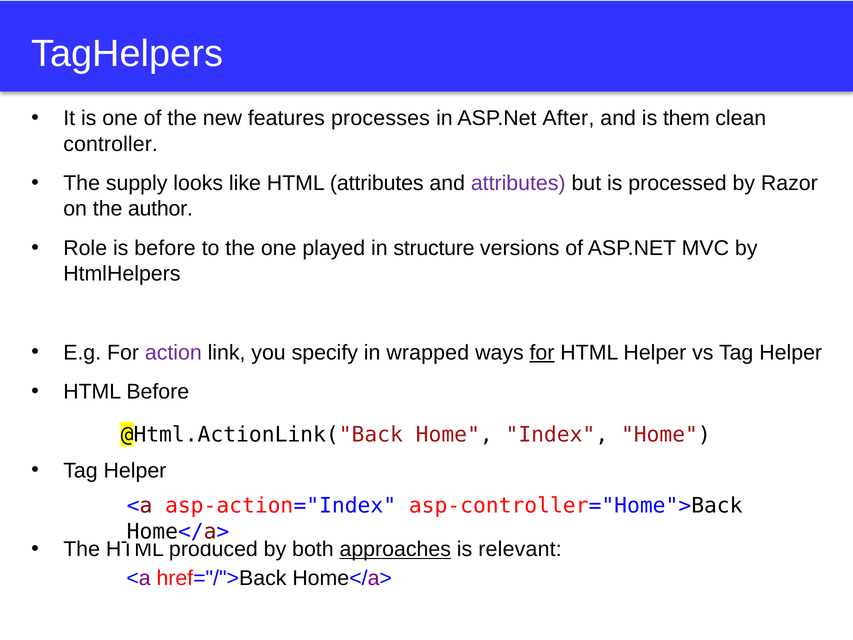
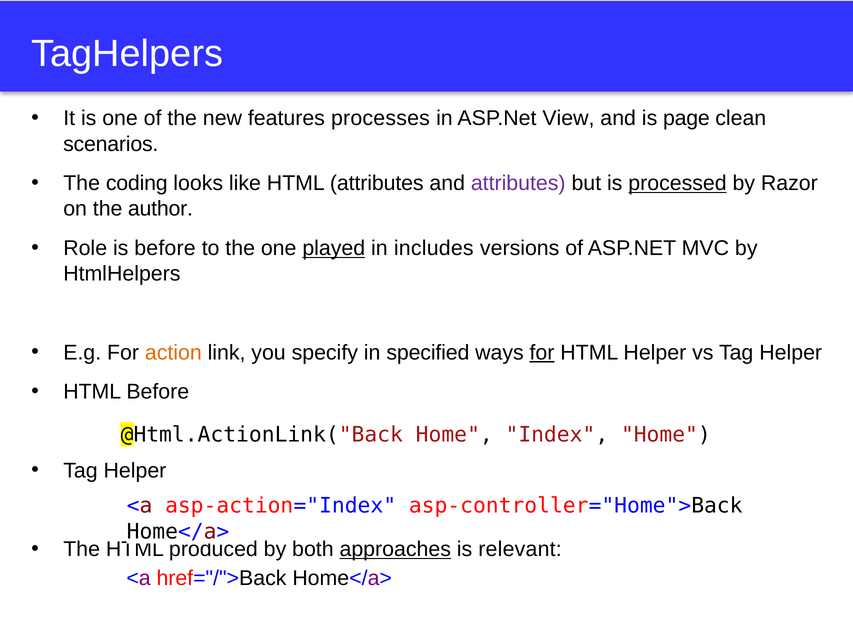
After: After -> View (568, 118)
them: them -> page (686, 118)
controller: controller -> scenarios (111, 144)
supply: supply -> coding (137, 183)
processed underline: none -> present (678, 183)
played underline: none -> present (334, 248)
structure: structure -> includes (434, 248)
action colour: purple -> orange (173, 352)
wrapped: wrapped -> specified (428, 352)
